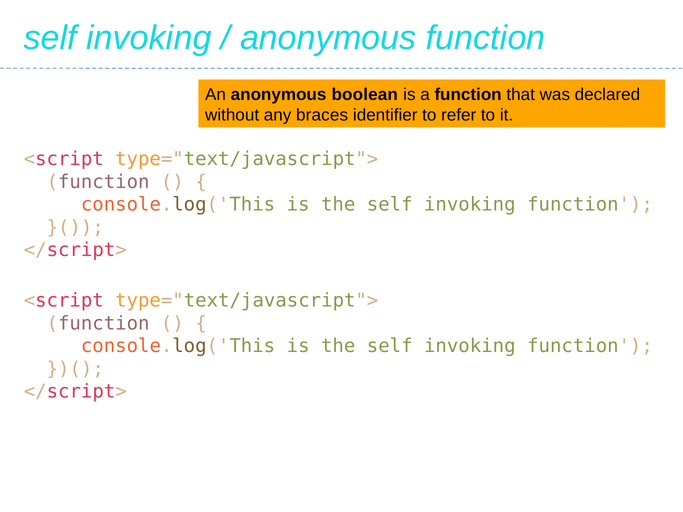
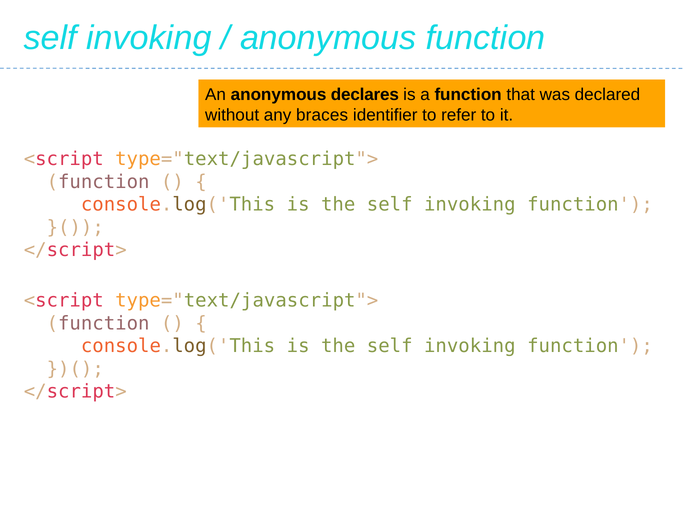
boolean: boolean -> declares (365, 94)
